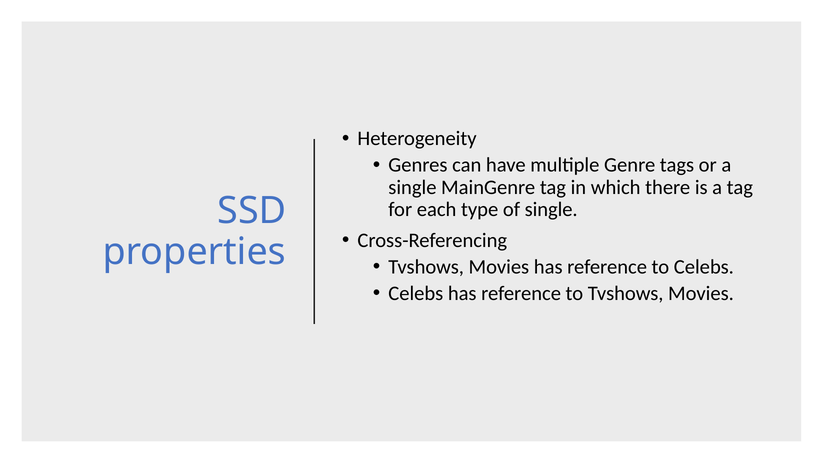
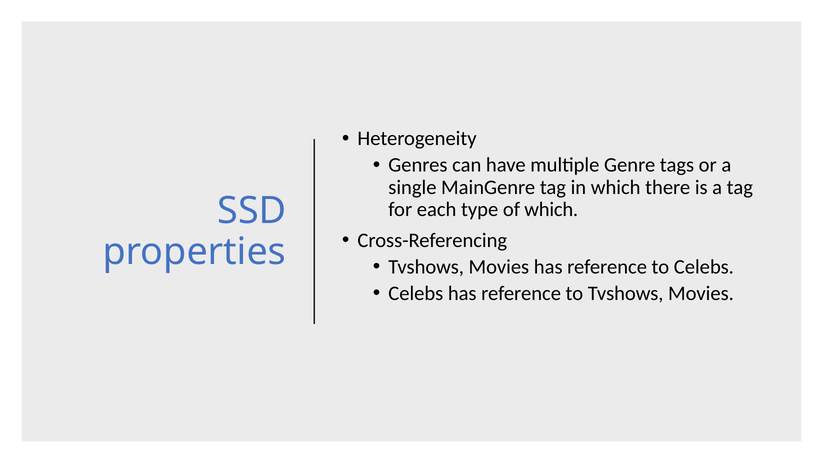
of single: single -> which (551, 210)
